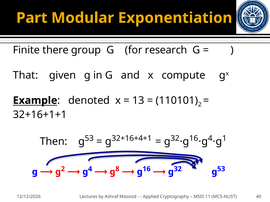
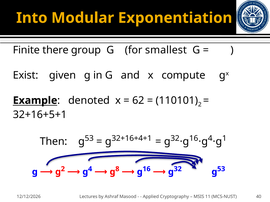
Part: Part -> Into (32, 18)
research: research -> smallest (166, 50)
That: That -> Exist (26, 75)
13: 13 -> 62 (138, 101)
32+16+1+1: 32+16+1+1 -> 32+16+5+1 (40, 115)
